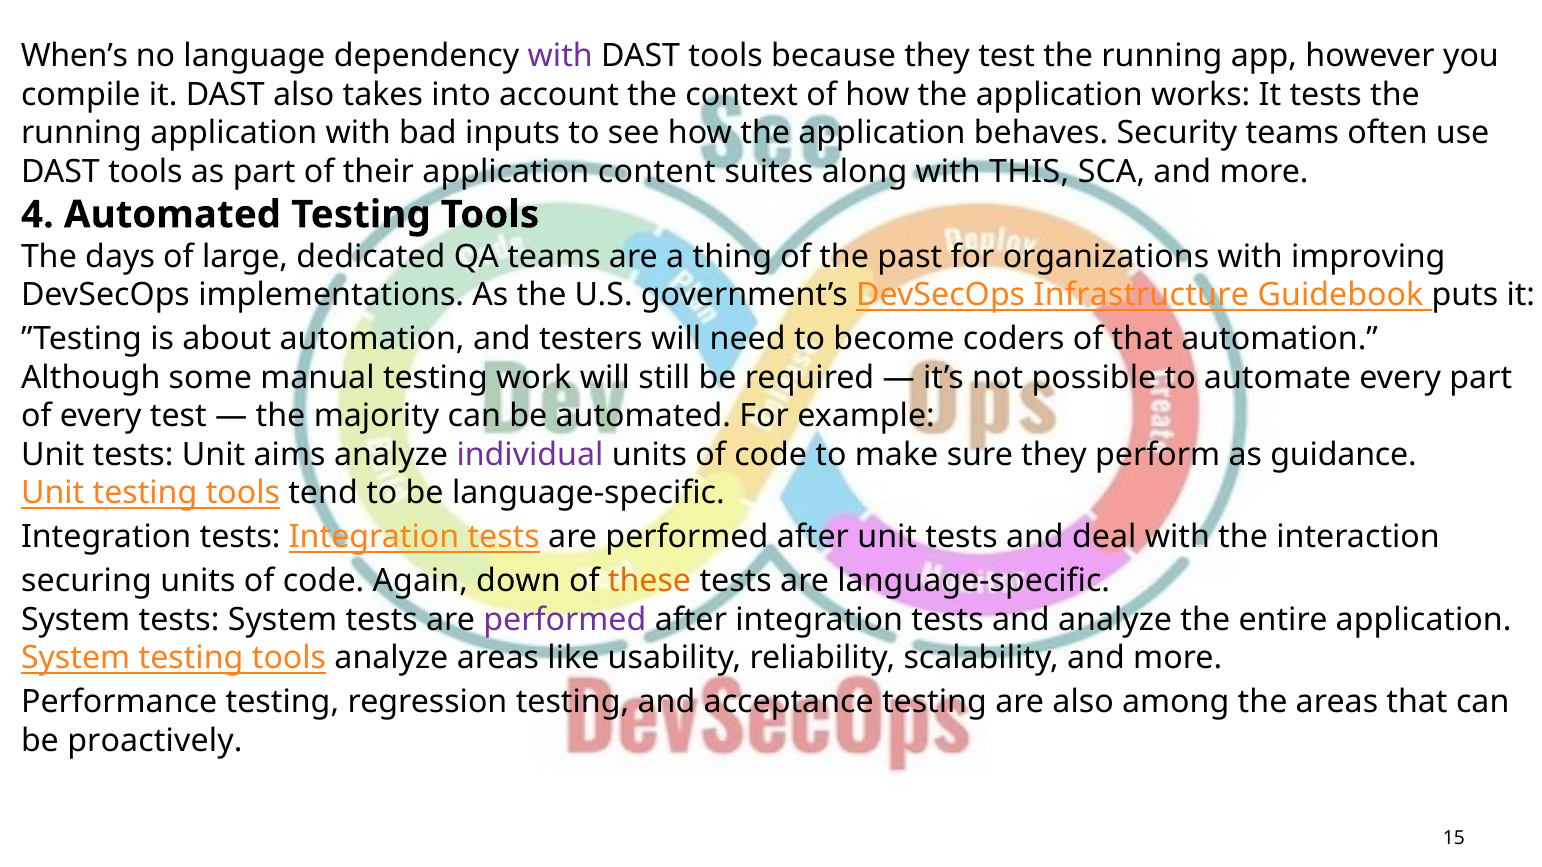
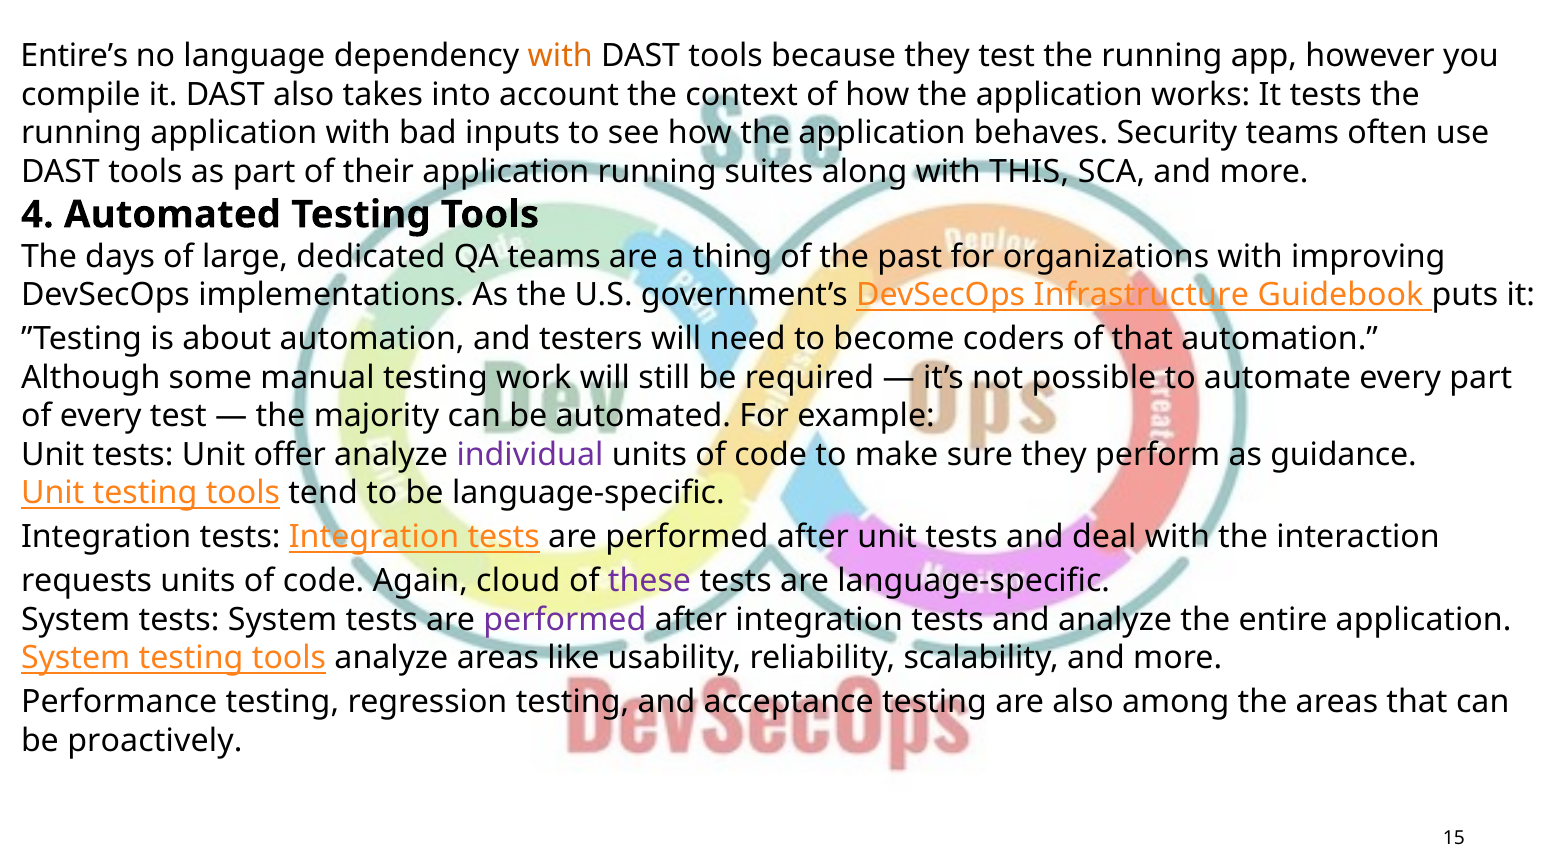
When’s: When’s -> Entire’s (74, 56)
with colour: purple -> orange (560, 56)
application content: content -> running (657, 172)
aims: aims -> offer (290, 455)
securing: securing -> requests (87, 581)
down: down -> cloud (518, 581)
these colour: orange -> purple (650, 581)
